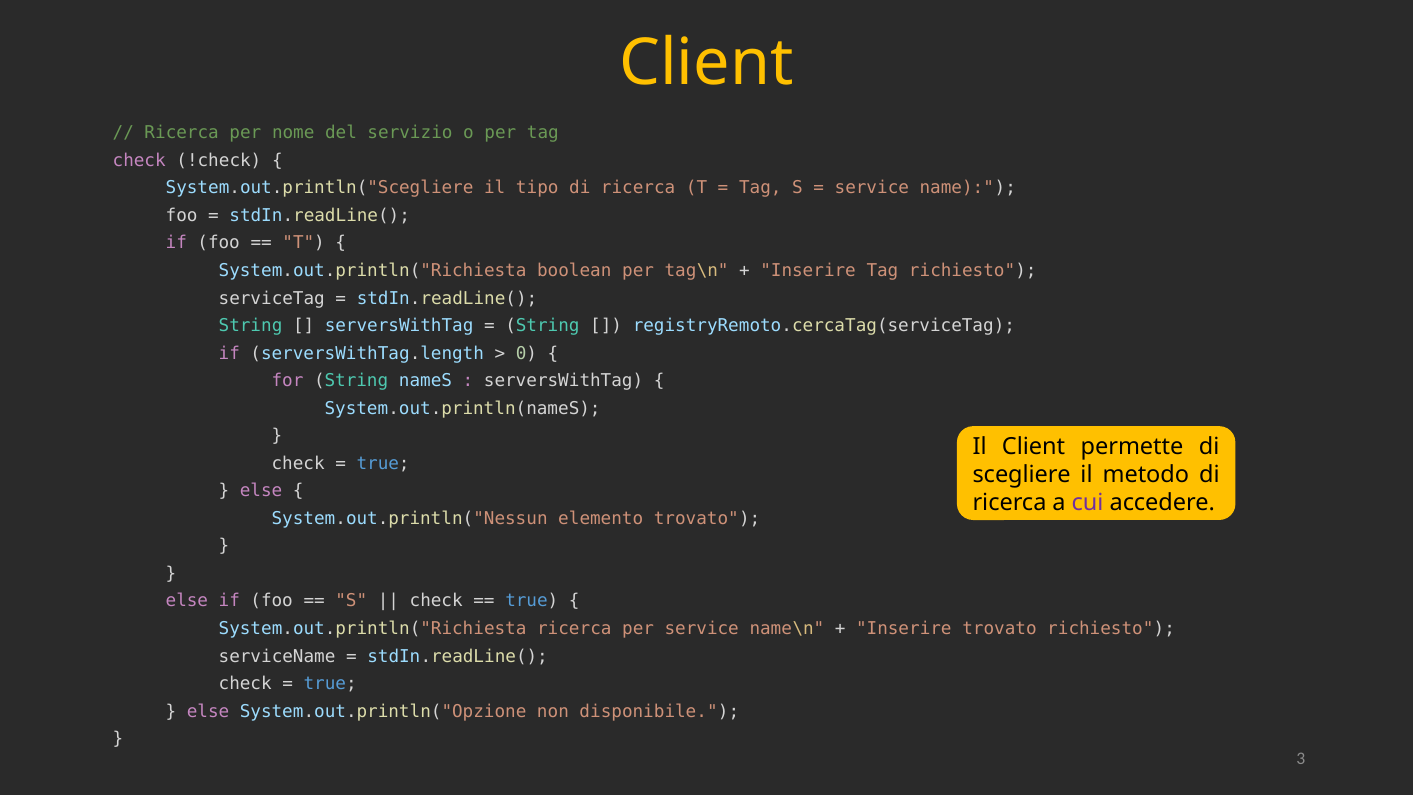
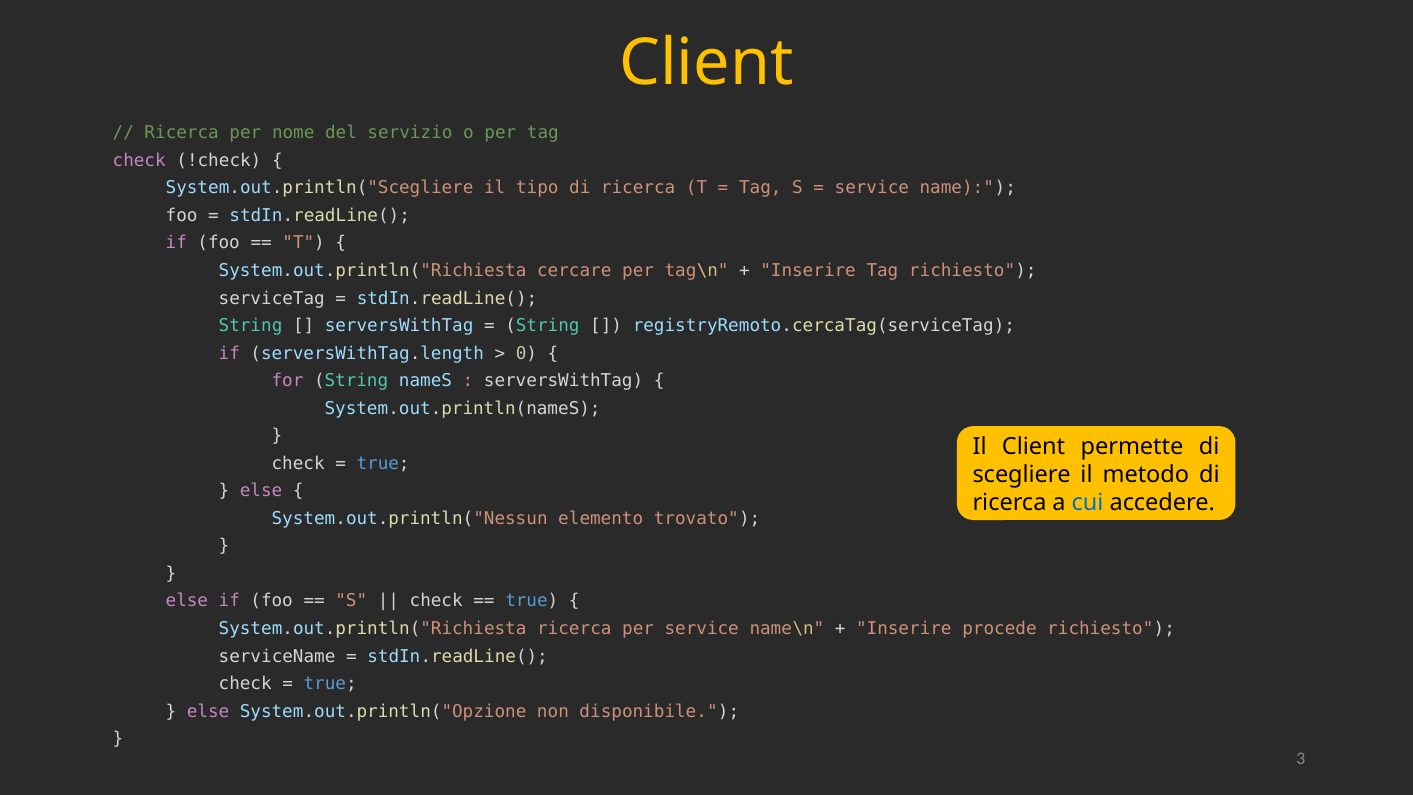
boolean: boolean -> cercare (574, 271)
cui colour: purple -> blue (1088, 503)
Inserire trovato: trovato -> procede (999, 629)
